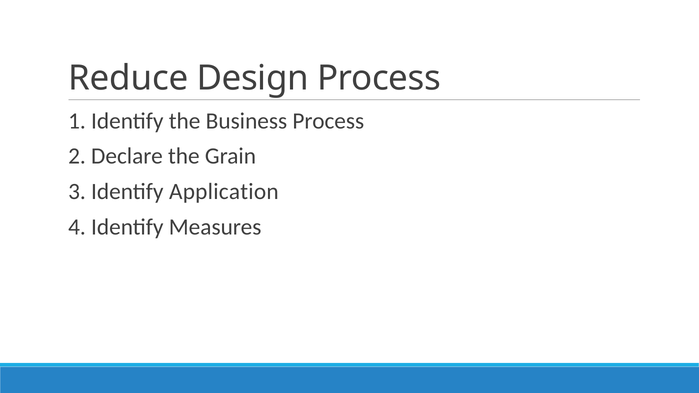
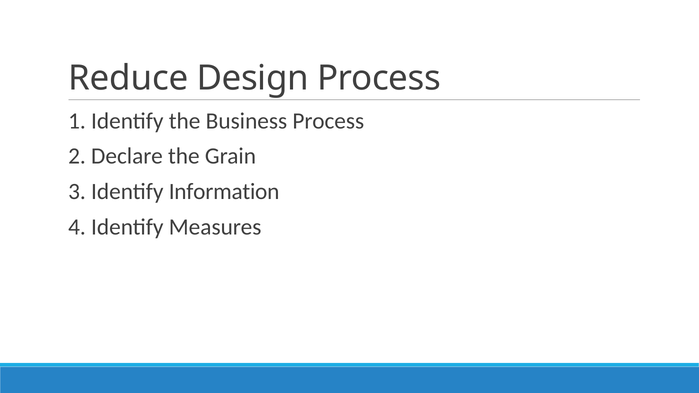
Application: Application -> Information (224, 192)
